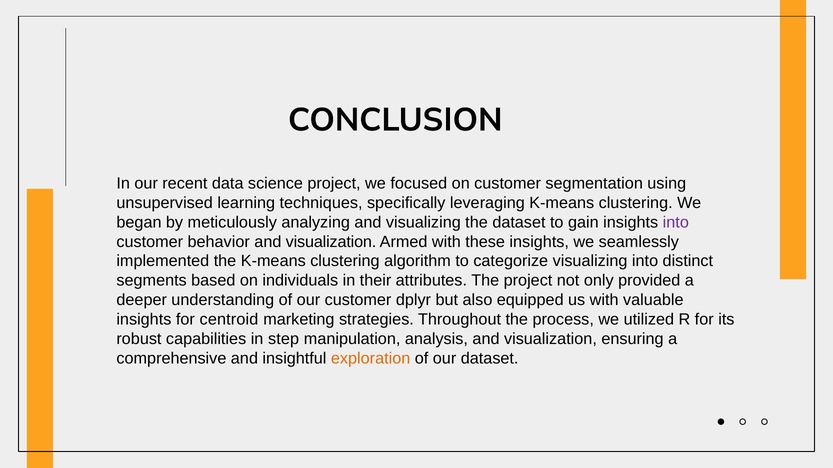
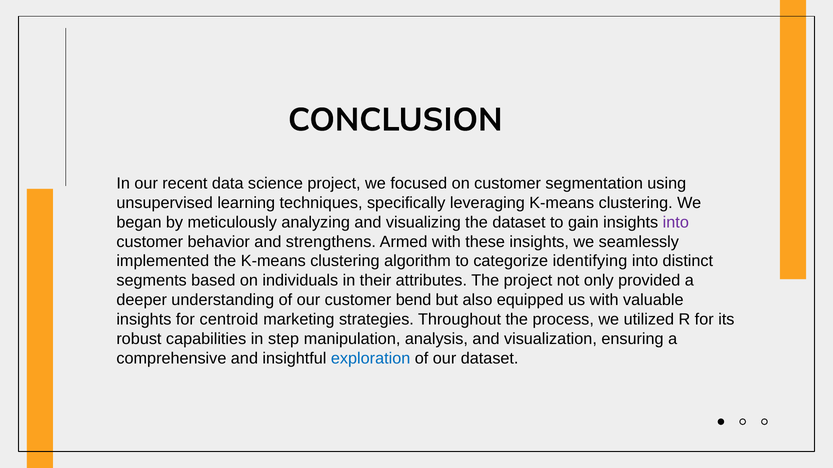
behavior and visualization: visualization -> strengthens (331, 242)
categorize visualizing: visualizing -> identifying (590, 261)
dplyr: dplyr -> bend (414, 300)
exploration colour: orange -> blue (371, 359)
